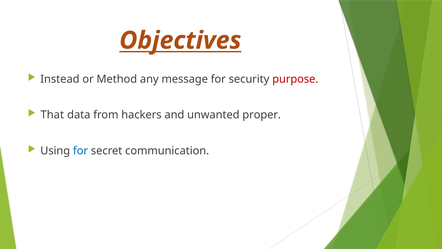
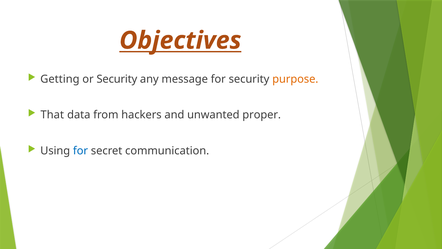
Instead: Instead -> Getting (60, 79)
or Method: Method -> Security (117, 79)
purpose colour: red -> orange (295, 79)
